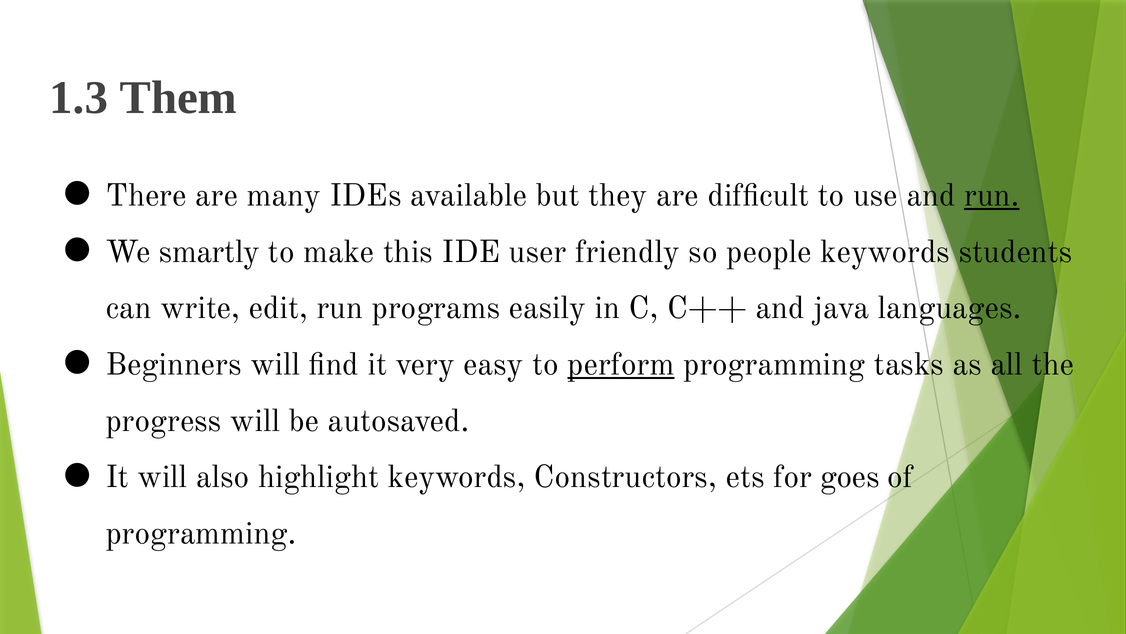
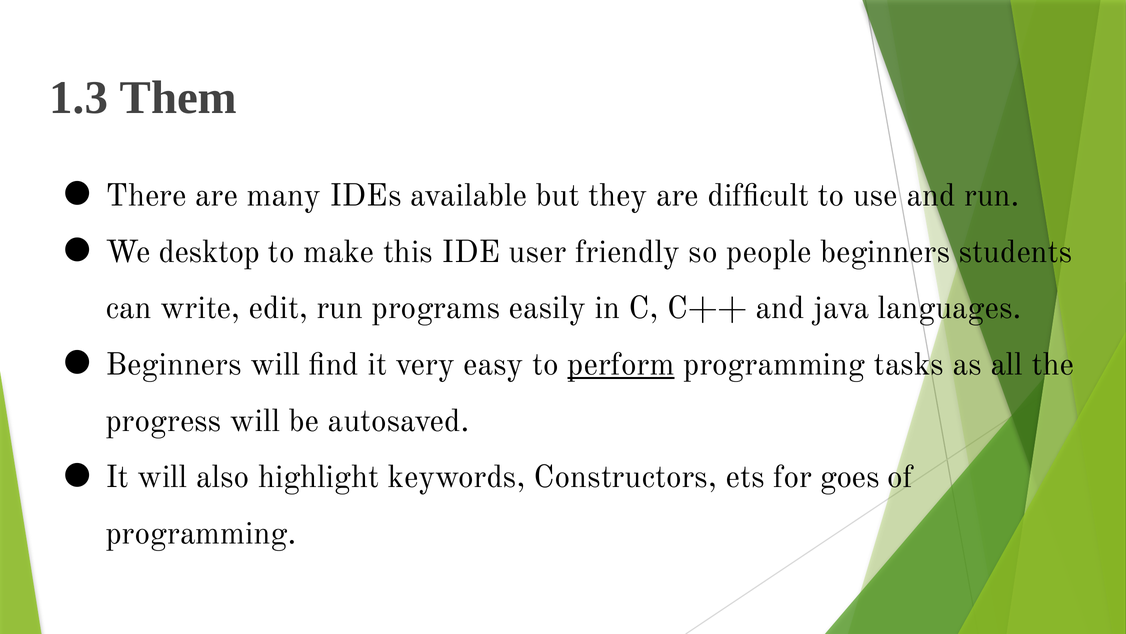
run underline: present -> none (992, 195)
smartly: smartly -> desktop (209, 251)
people keywords: keywords -> beginners (885, 251)
